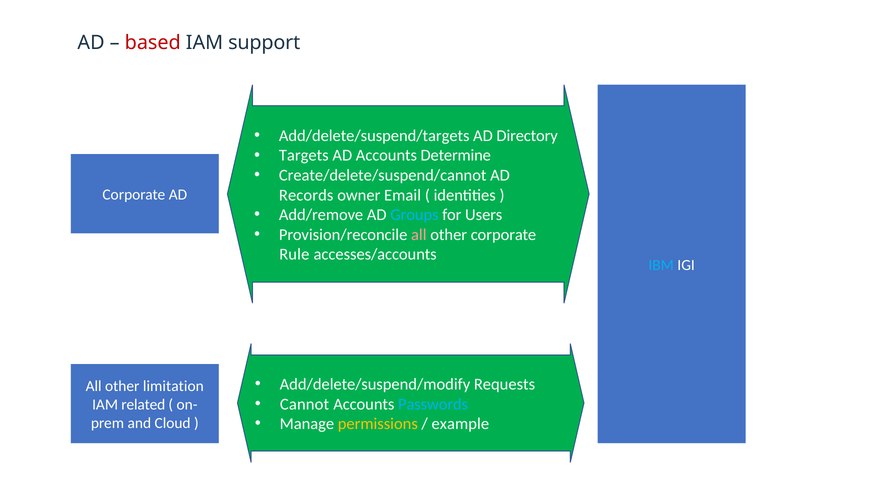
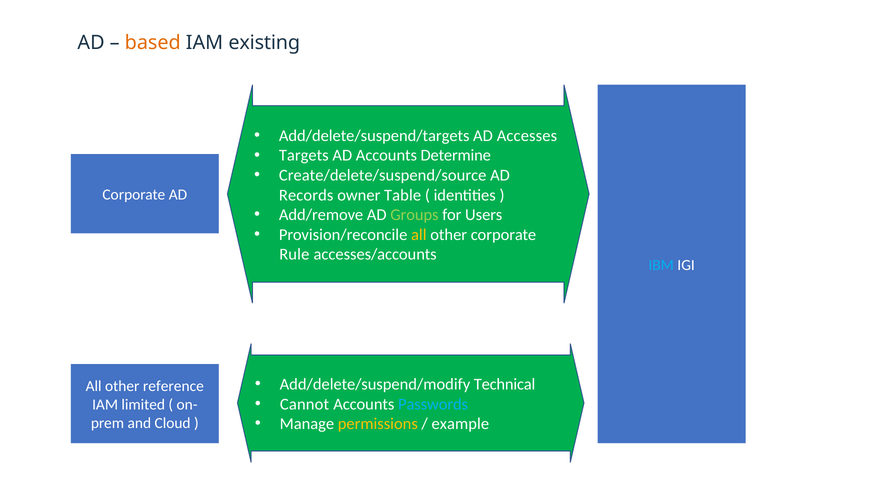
based colour: red -> orange (153, 43)
support: support -> existing (264, 43)
Directory: Directory -> Accesses (527, 136)
Create/delete/suspend/cannot: Create/delete/suspend/cannot -> Create/delete/suspend/source (383, 175)
Email: Email -> Table (403, 195)
Groups colour: light blue -> light green (414, 215)
all colour: pink -> yellow (419, 235)
Requests: Requests -> Technical (505, 384)
limitation: limitation -> reference (173, 386)
related: related -> limited (143, 405)
